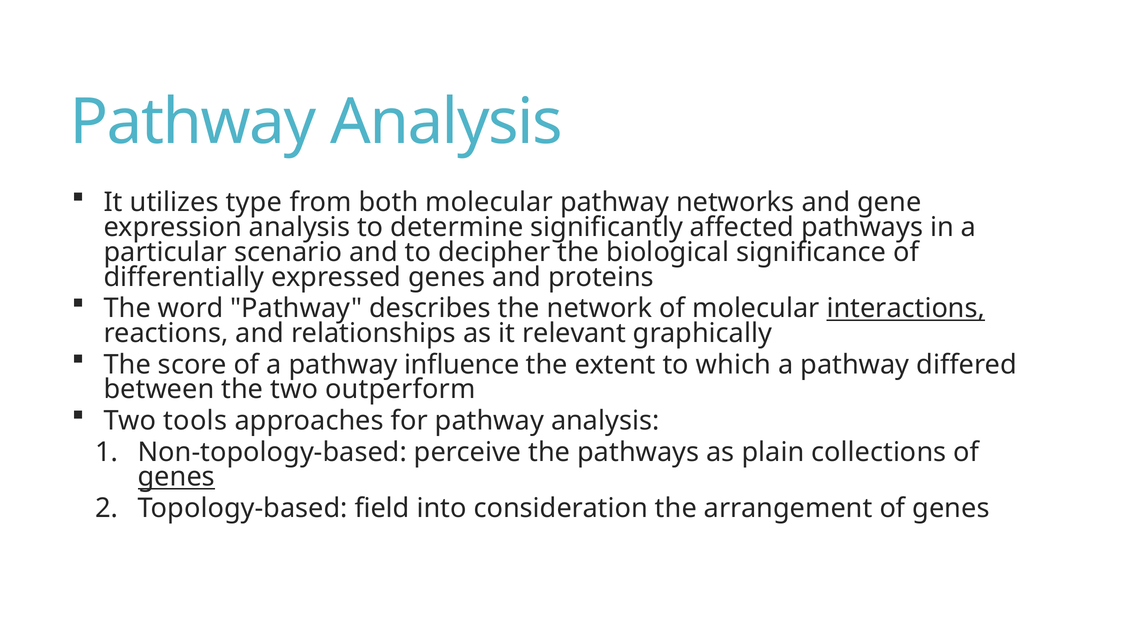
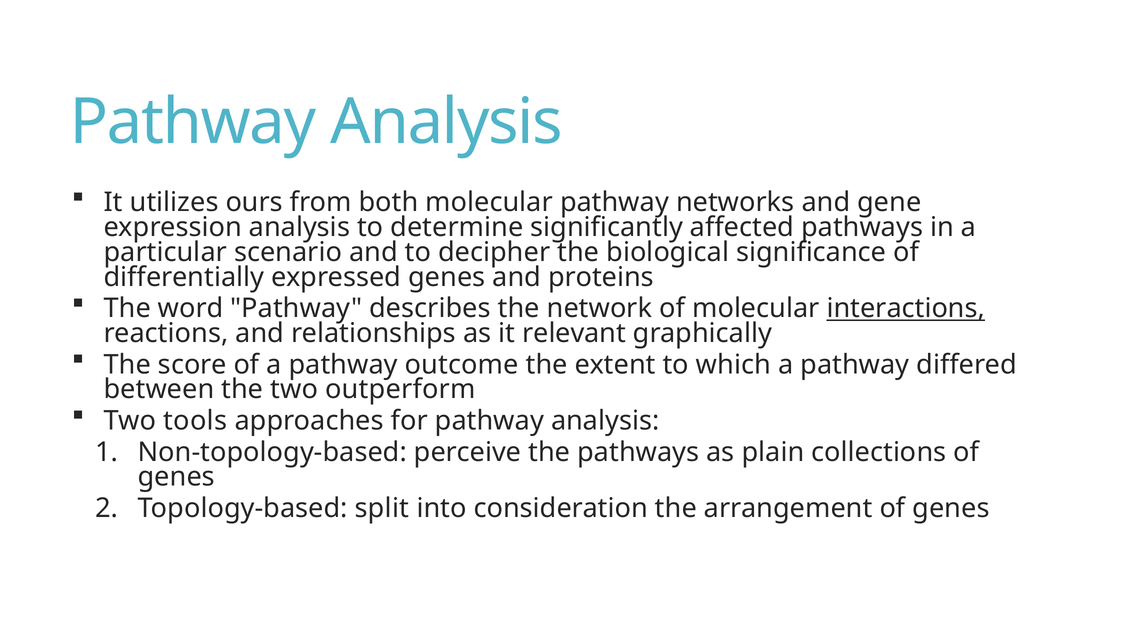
type: type -> ours (254, 202)
influence: influence -> outcome (462, 365)
genes underline: present -> none (176, 477)
field: field -> split (382, 508)
